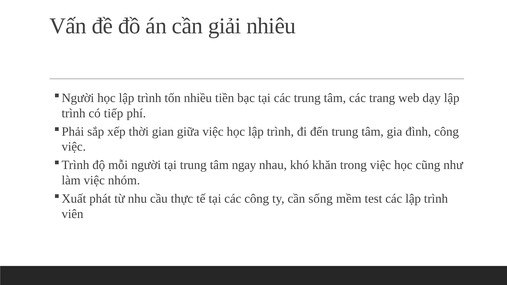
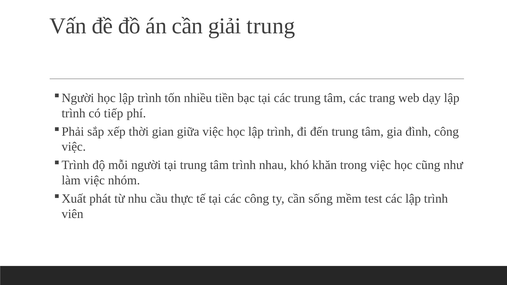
giải nhiêu: nhiêu -> trung (271, 26)
tâm ngay: ngay -> trình (244, 165)
